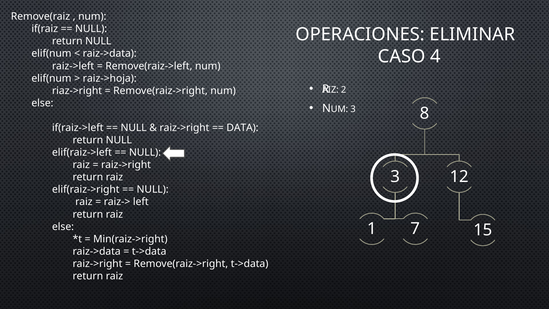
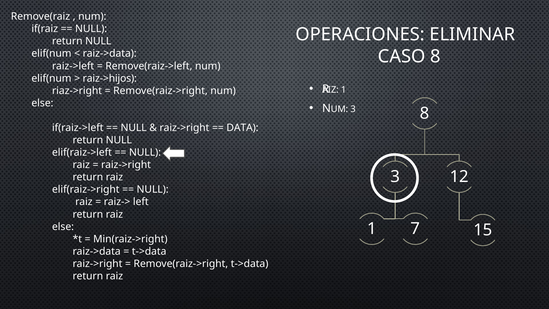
CASO 4: 4 -> 8 (435, 57)
raiz->hoja: raiz->hoja -> raiz->hijos (110, 78)
2: 2 -> 1 (344, 90)
